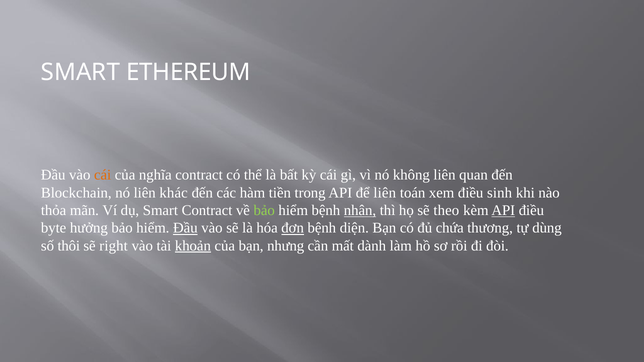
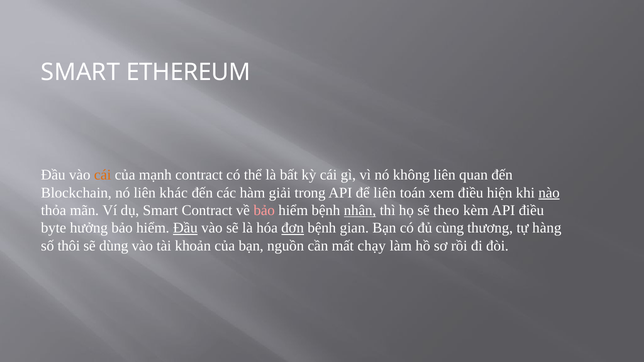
nghĩa: nghĩa -> mạnh (155, 175)
tiền: tiền -> giải (280, 193)
sinh: sinh -> hiện (500, 193)
nào underline: none -> present (549, 193)
bảo colour: light green -> pink (264, 211)
API underline: present -> none (503, 211)
diện: diện -> gian (354, 228)
chứa: chứa -> cùng (450, 228)
dùng: dùng -> hàng (547, 228)
right: right -> dùng (114, 246)
khoản underline: present -> none (193, 246)
nhưng: nhưng -> nguồn (286, 246)
dành: dành -> chạy (372, 246)
